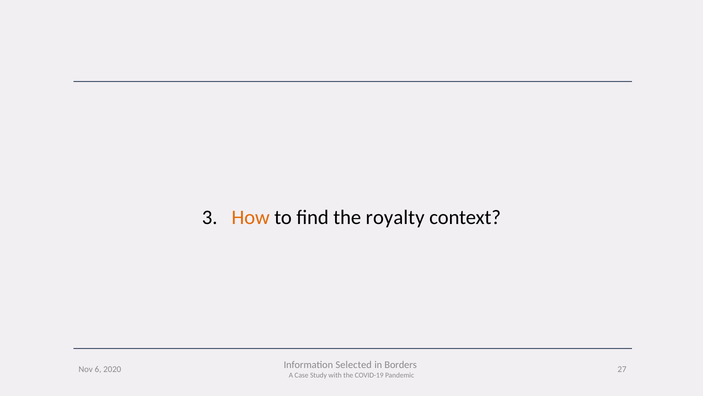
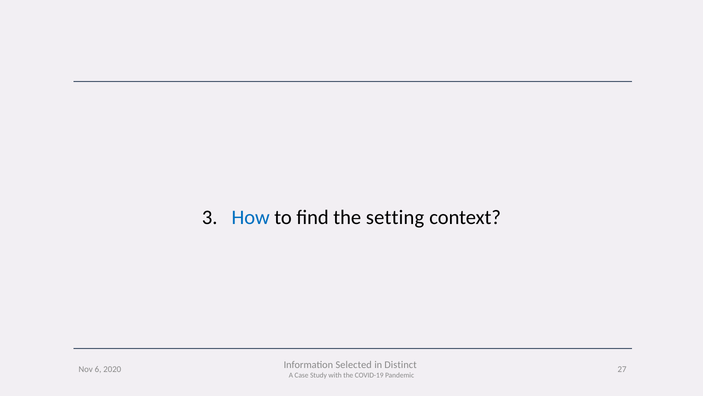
How colour: orange -> blue (251, 217)
royalty: royalty -> setting (395, 217)
Borders: Borders -> Distinct (401, 365)
